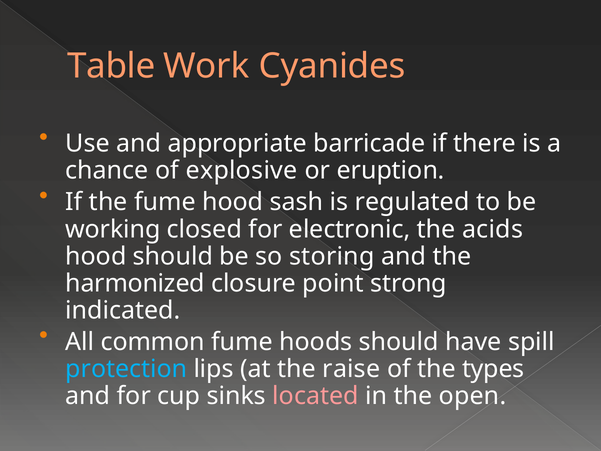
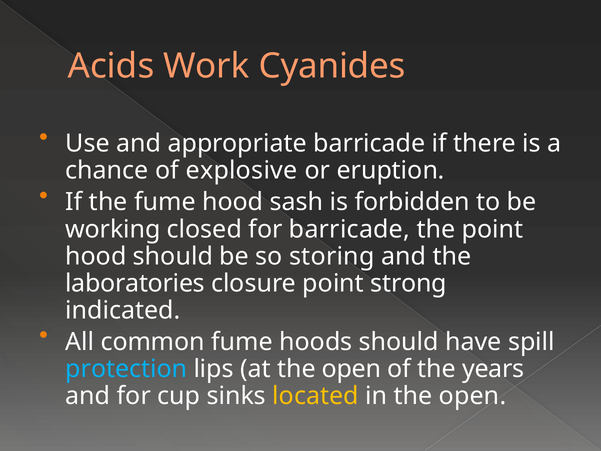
Table: Table -> Acids (111, 66)
regulated: regulated -> forbidden (412, 202)
for electronic: electronic -> barricade (350, 229)
the acids: acids -> point (493, 229)
harmonized: harmonized -> laboratories (135, 283)
at the raise: raise -> open (352, 369)
types: types -> years (493, 369)
located colour: pink -> yellow (316, 396)
